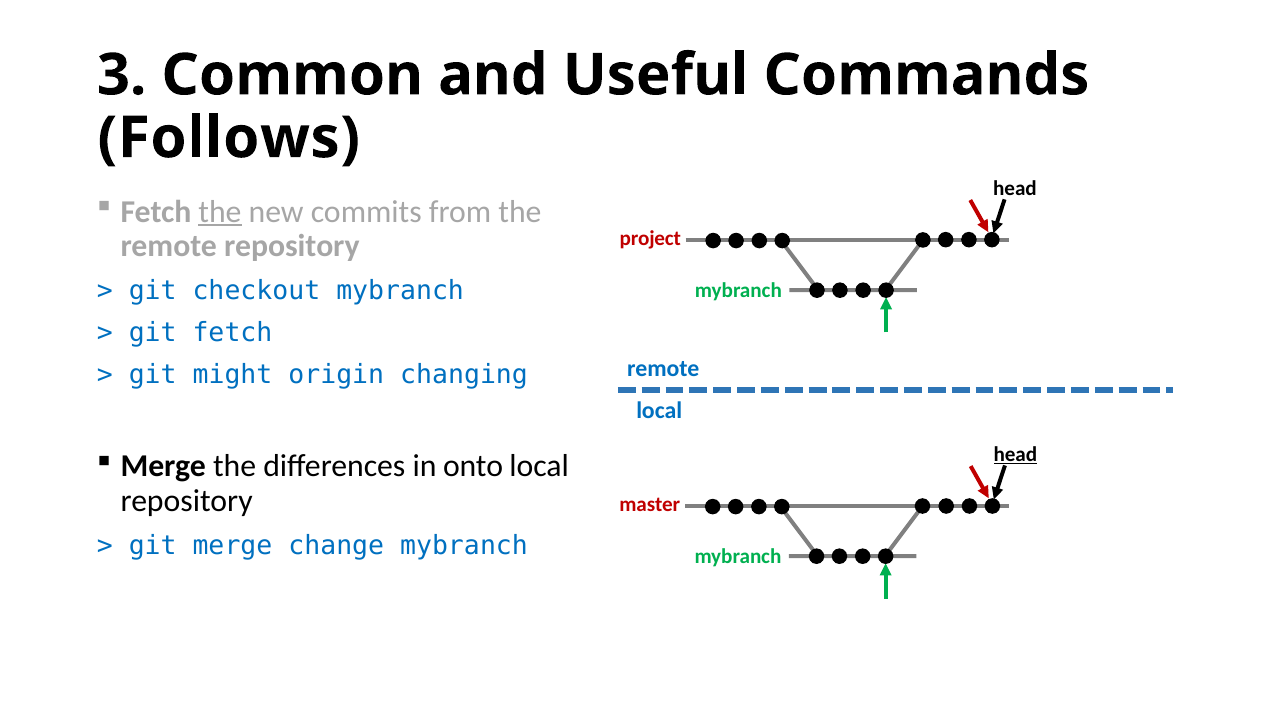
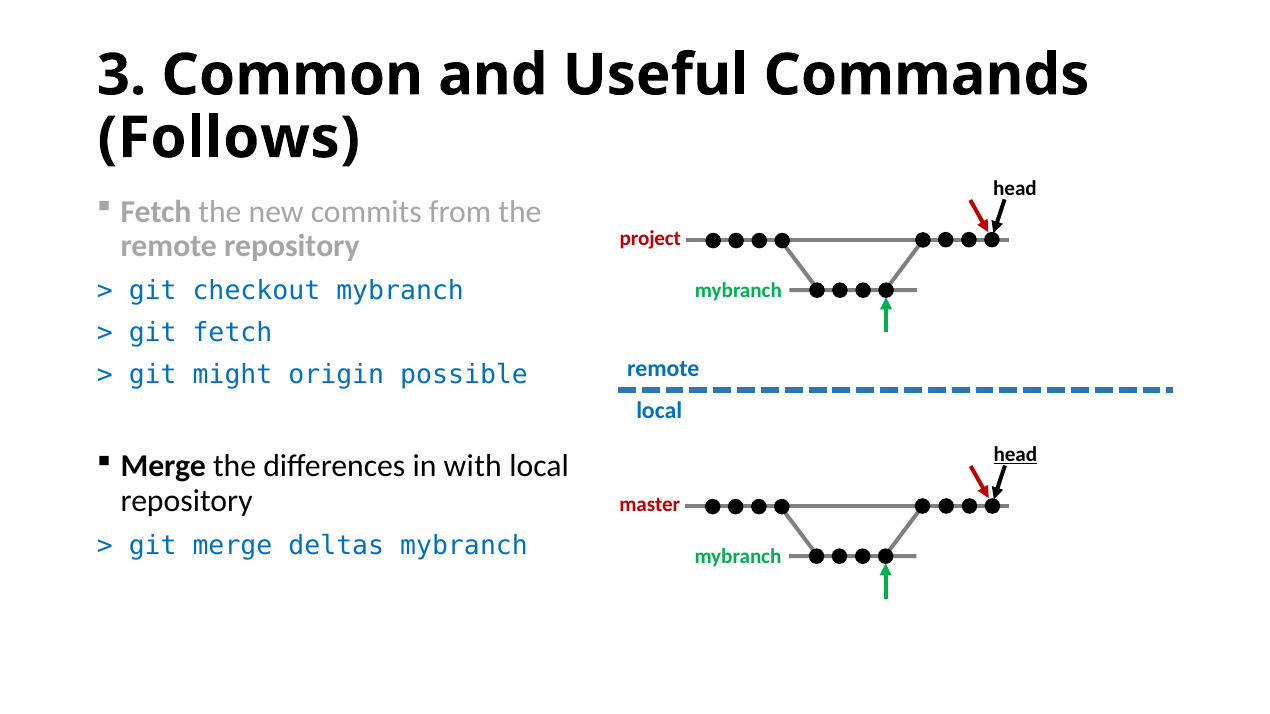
the underline: present -> none (220, 212)
changing: changing -> possible (464, 375)
onto: onto -> with (473, 467)
change: change -> deltas (336, 546)
